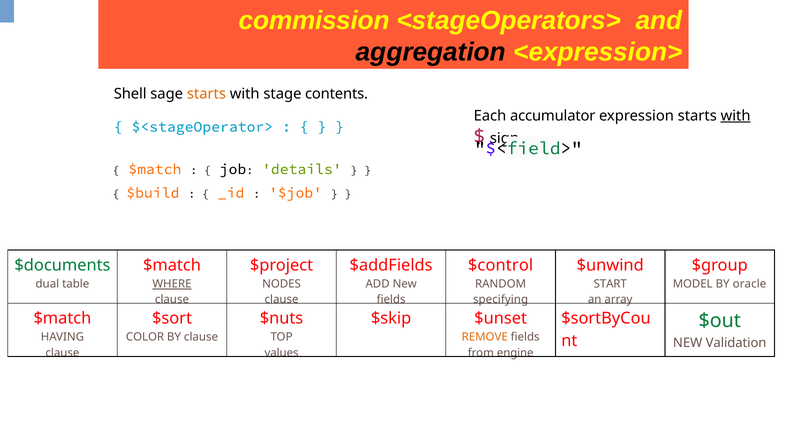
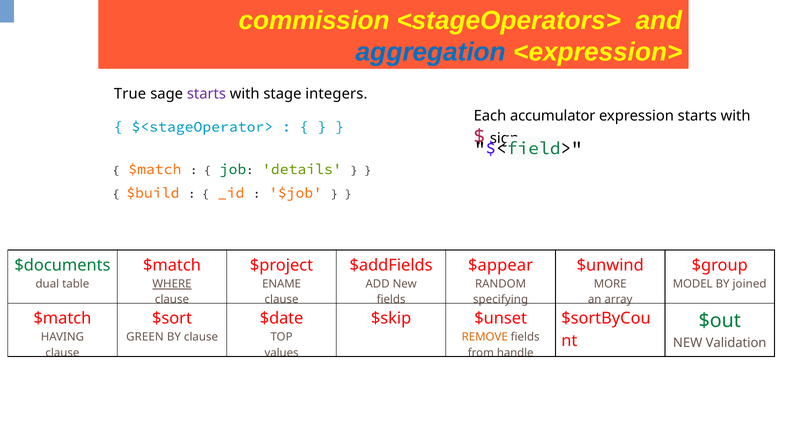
aggregation colour: black -> blue (431, 52)
Shell: Shell -> True (130, 94)
starts colour: orange -> purple (206, 94)
contents: contents -> integers (336, 94)
with underline: present -> none (736, 116)
job colour: black -> green (233, 169)
$control: $control -> $appear (501, 265)
NODES: NODES -> ENAME (282, 284)
START: START -> MORE (610, 284)
oracle: oracle -> joined (750, 284)
$nuts: $nuts -> $date (282, 318)
COLOR: COLOR -> GREEN (145, 337)
engine: engine -> handle (515, 353)
